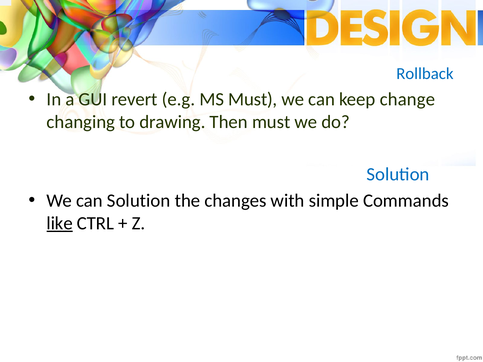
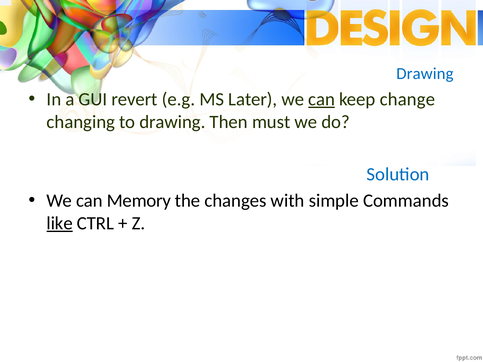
Rollback: Rollback -> Drawing (425, 74)
MS Must: Must -> Later (253, 99)
can underline: none -> present (322, 99)
can Solution: Solution -> Memory (139, 201)
